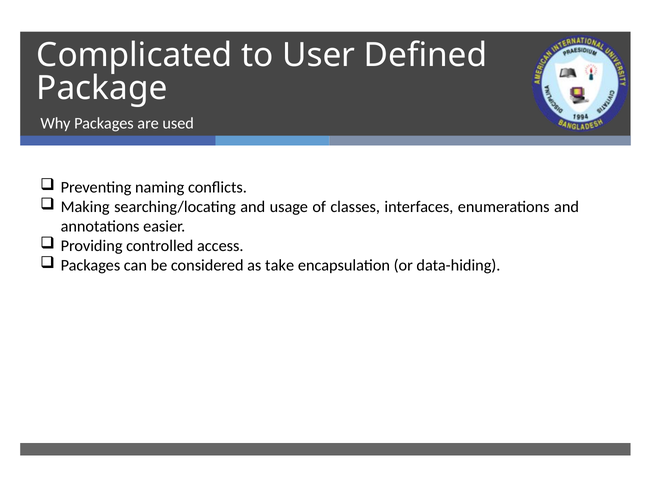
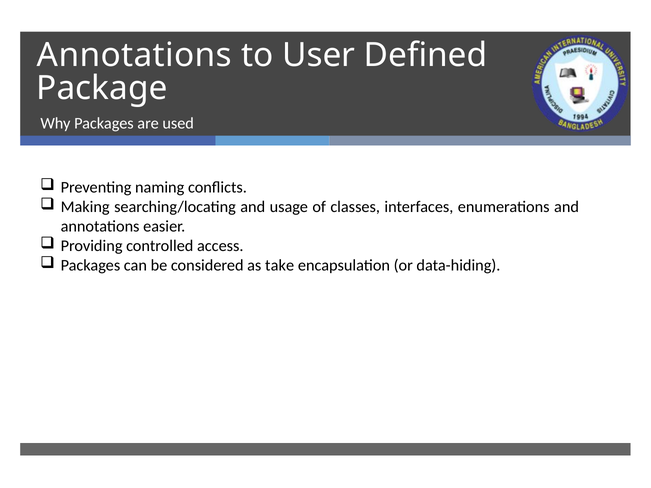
Complicated: Complicated -> Annotations (134, 55)
